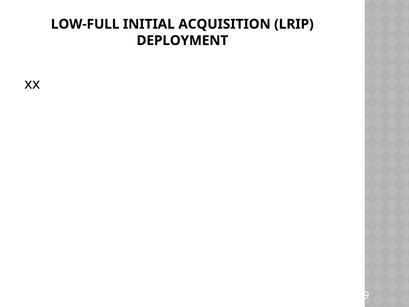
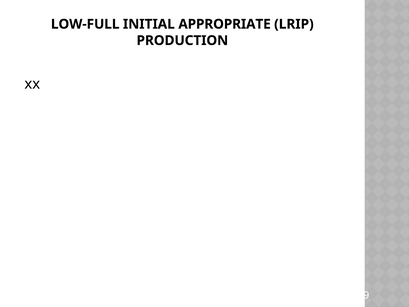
ACQUISITION: ACQUISITION -> APPROPRIATE (225, 24)
DEPLOYMENT: DEPLOYMENT -> PRODUCTION (182, 40)
